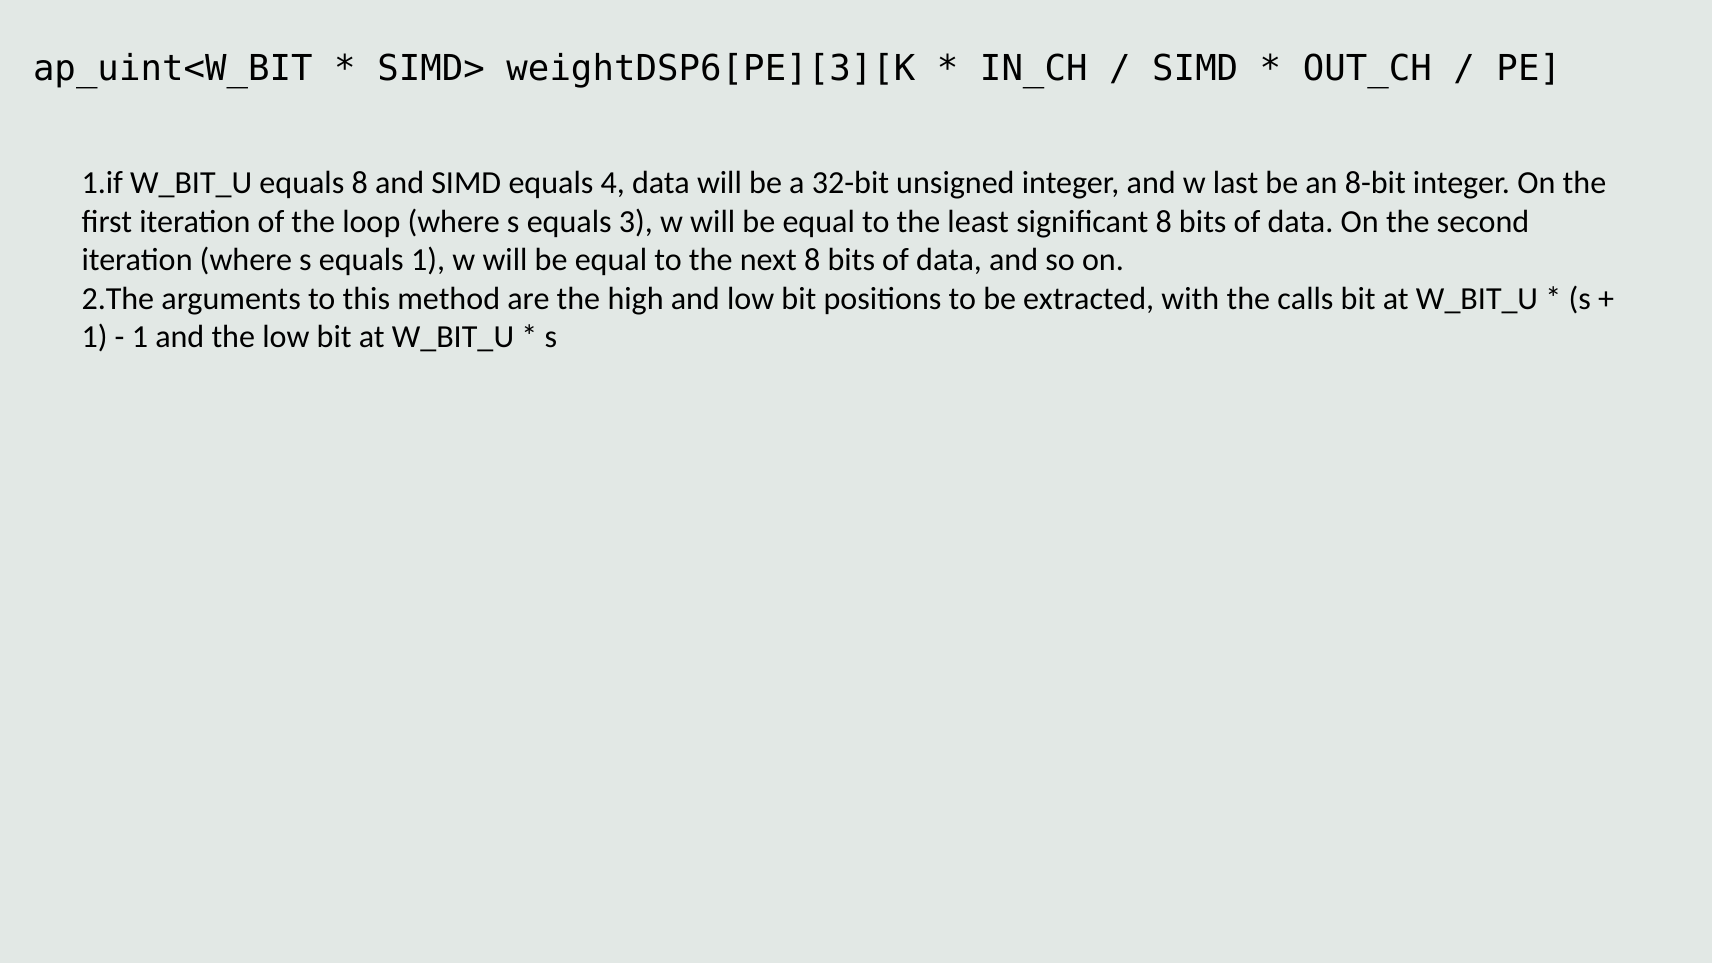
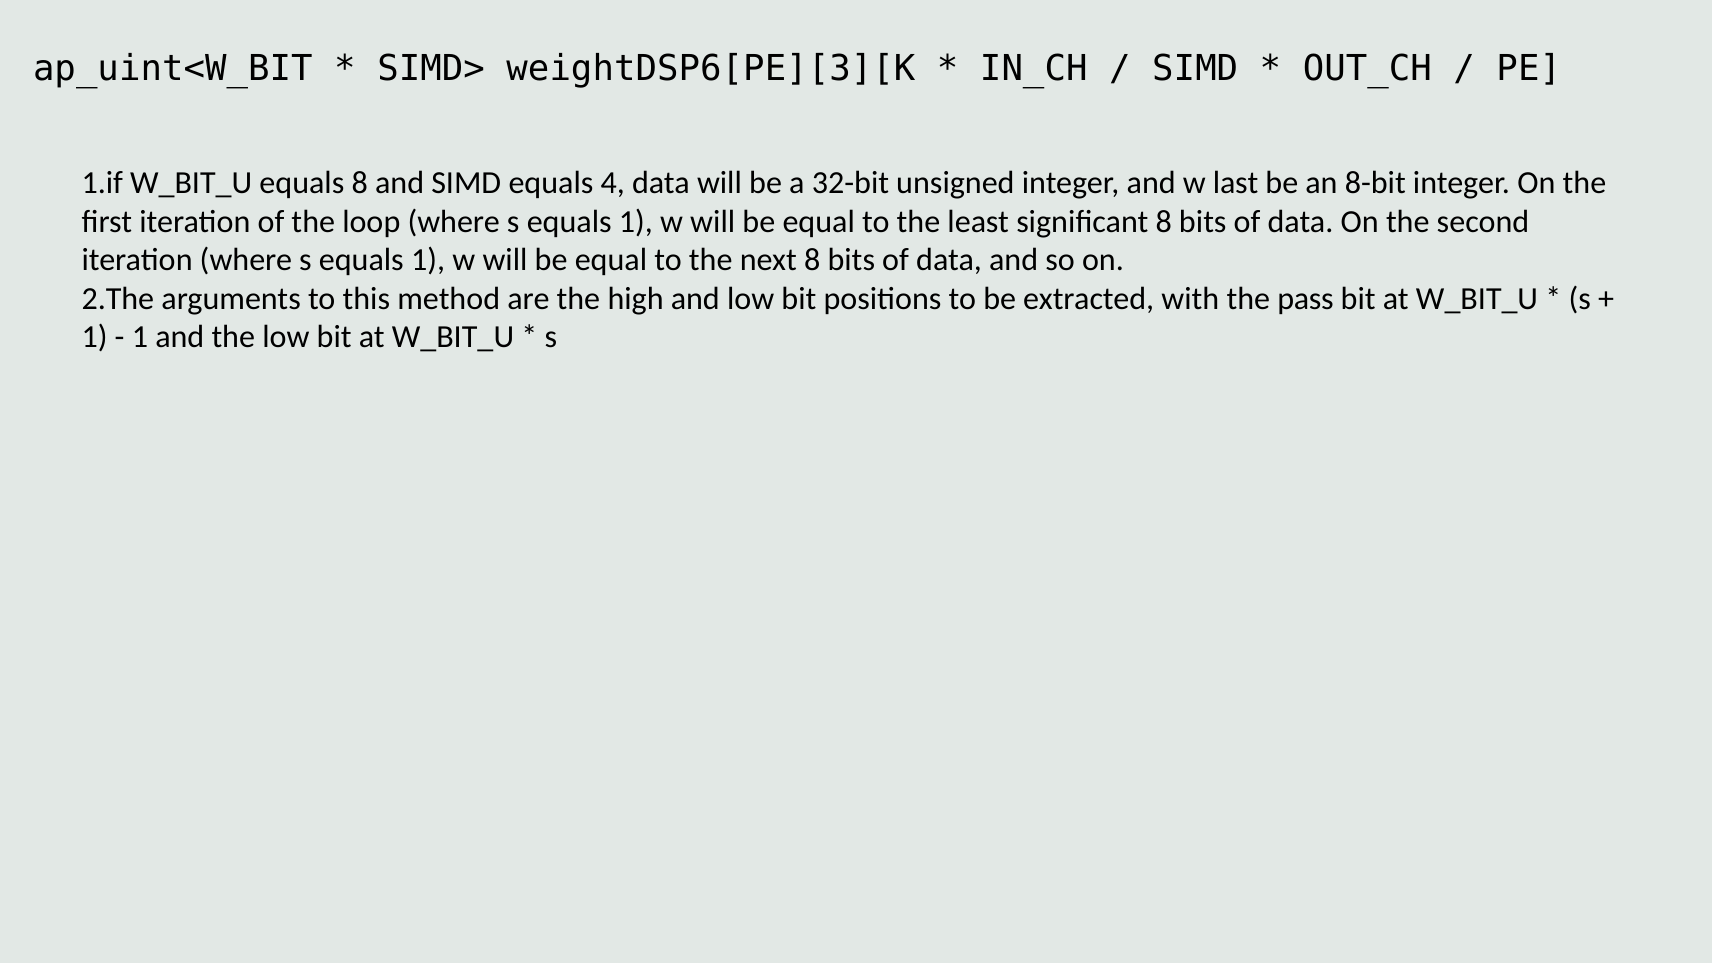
3: 3 -> 1 (636, 222)
calls: calls -> pass (1306, 299)
